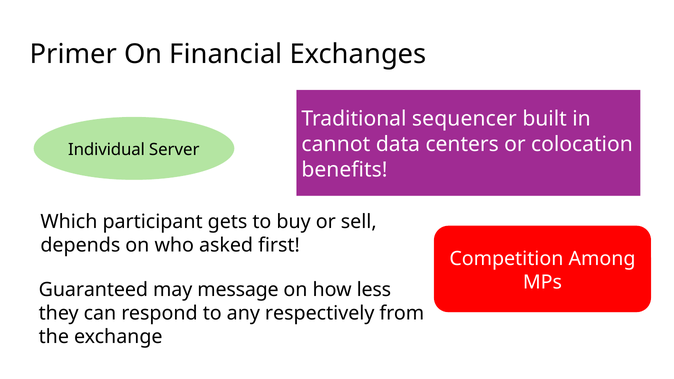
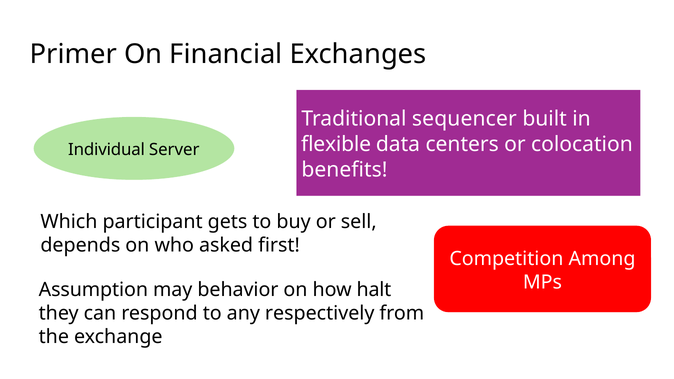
cannot: cannot -> flexible (336, 144)
Guaranteed: Guaranteed -> Assumption (93, 290)
message: message -> behavior (238, 290)
less: less -> halt (374, 290)
